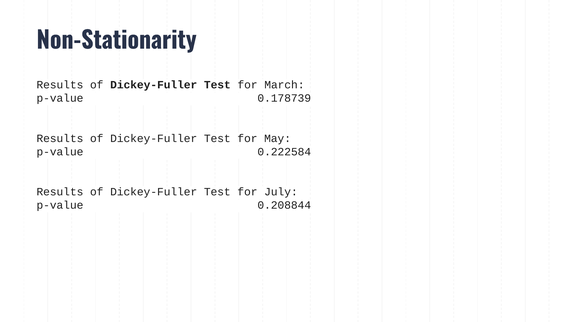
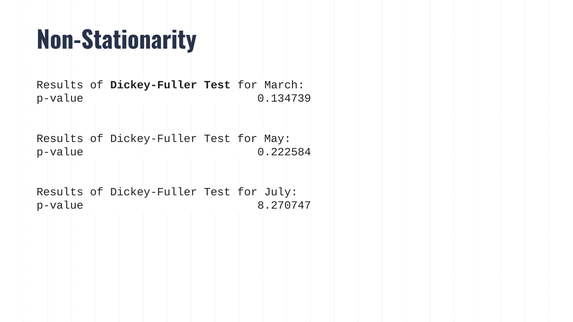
0.178739: 0.178739 -> 0.134739 (284, 98)
0.208844: 0.208844 -> 8.270747 (284, 205)
